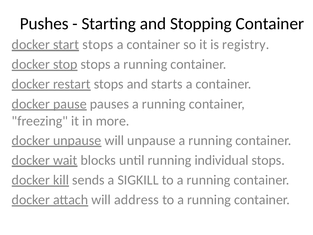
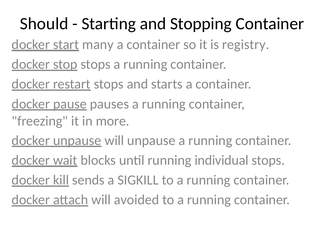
Pushes: Pushes -> Should (44, 24)
stops: stops -> many (98, 44)
address: address -> avoided (137, 200)
